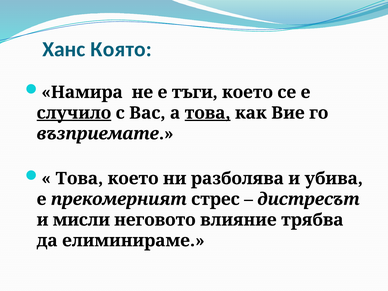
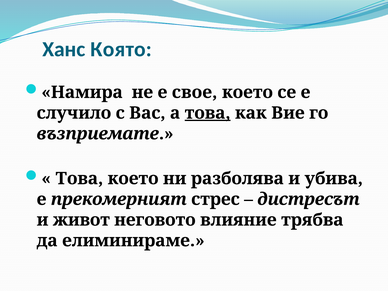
тъги: тъги -> свое (195, 92)
случило underline: present -> none (74, 113)
мисли: мисли -> живот (81, 220)
